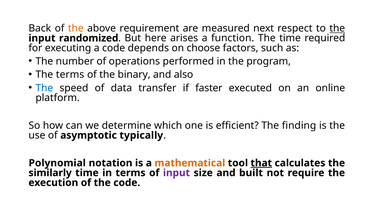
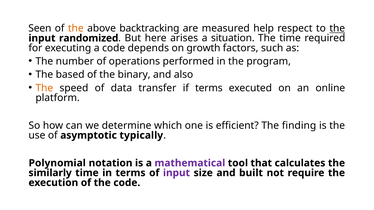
Back: Back -> Seen (40, 28)
requirement: requirement -> backtracking (149, 28)
next: next -> help (264, 28)
function: function -> situation (233, 38)
choose: choose -> growth (203, 48)
The terms: terms -> based (70, 75)
The colour: blue -> orange (44, 88)
if faster: faster -> terms (209, 88)
mathematical colour: orange -> purple (190, 163)
that underline: present -> none (261, 163)
